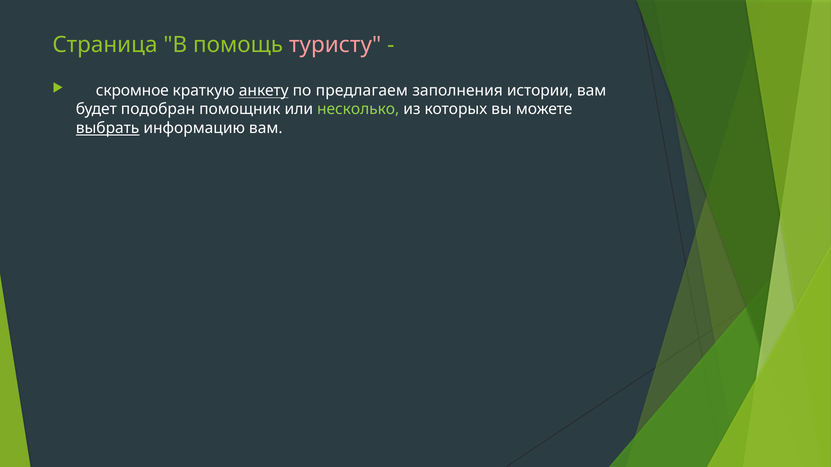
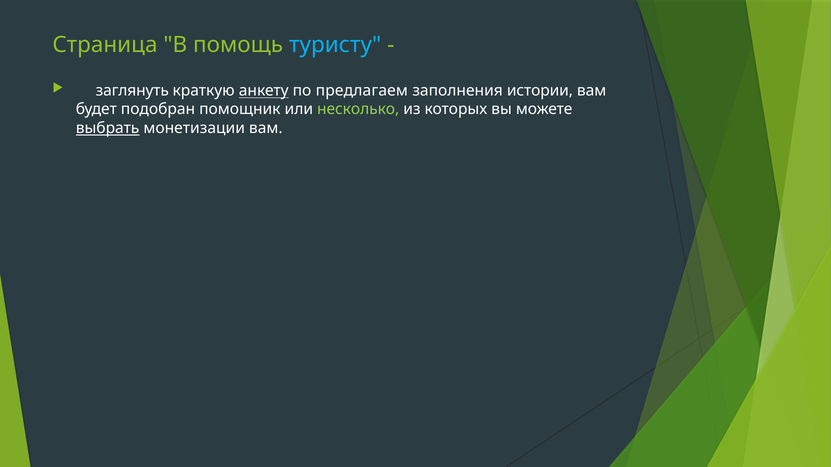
туристу colour: pink -> light blue (335, 45)
скромное: скромное -> заглянуть (132, 91)
информацию: информацию -> монетизации (194, 128)
